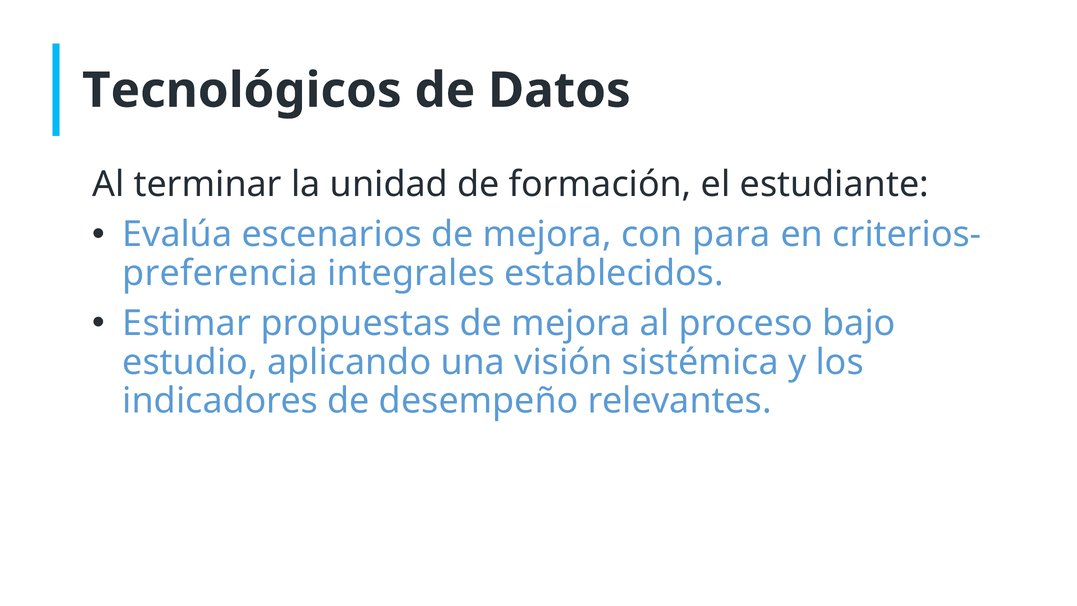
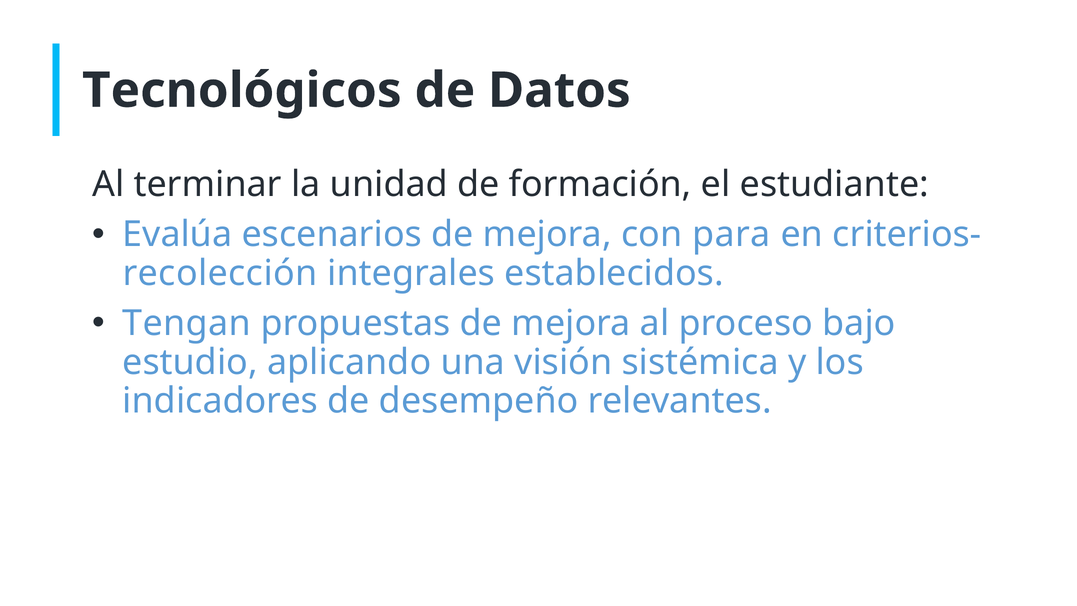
preferencia: preferencia -> recolección (220, 273)
Estimar: Estimar -> Tengan (187, 323)
